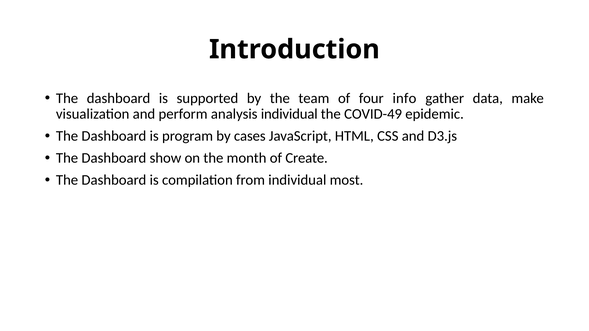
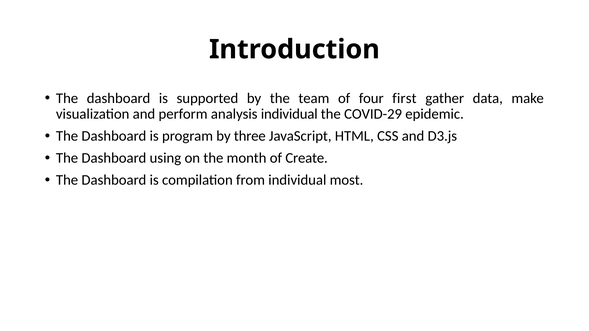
info: info -> first (404, 98)
COVID-49: COVID-49 -> COVID-29 (373, 114)
cases: cases -> three (250, 136)
show: show -> using (165, 158)
